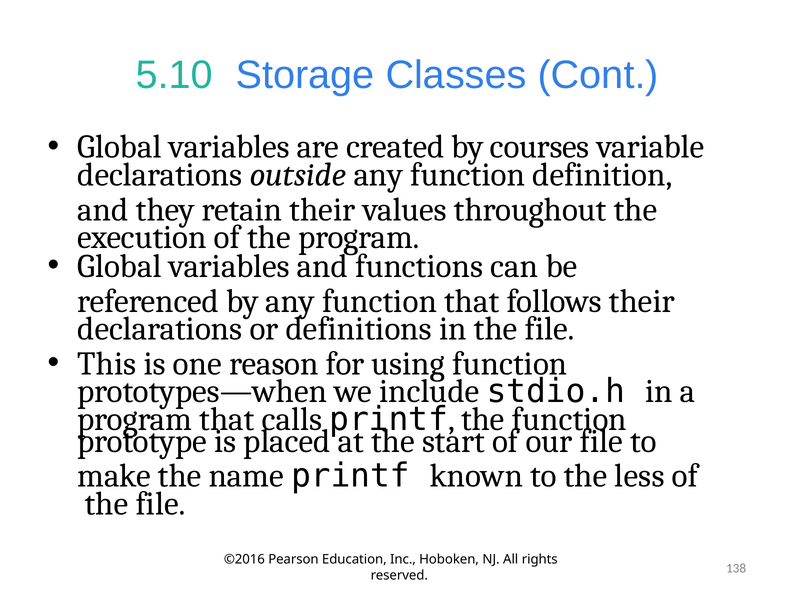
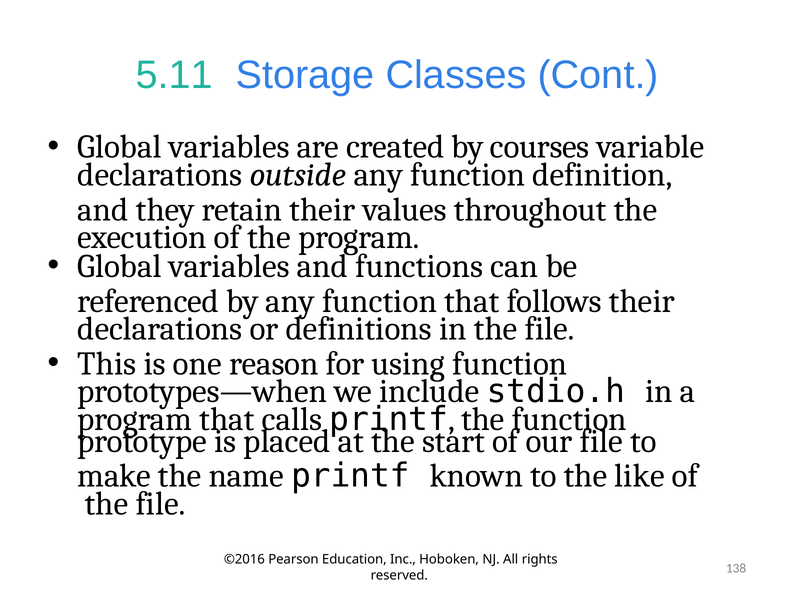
5.10: 5.10 -> 5.11 (174, 75)
less: less -> like (640, 476)
